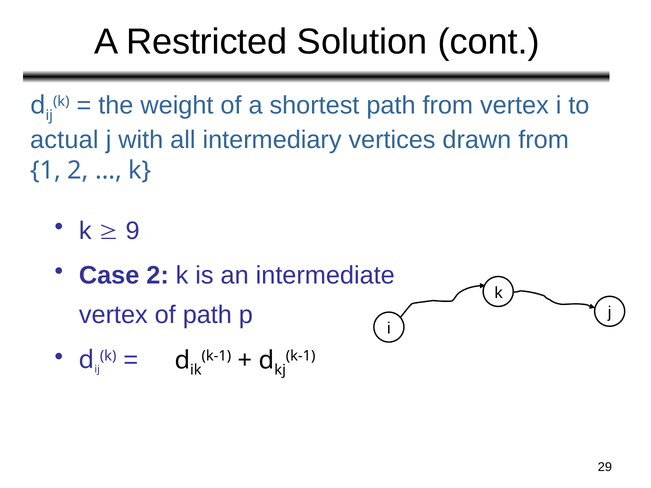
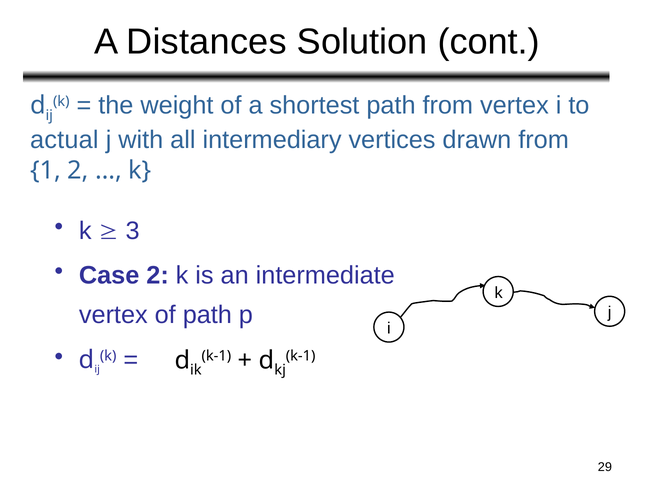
Restricted: Restricted -> Distances (207, 42)
9: 9 -> 3 (133, 231)
